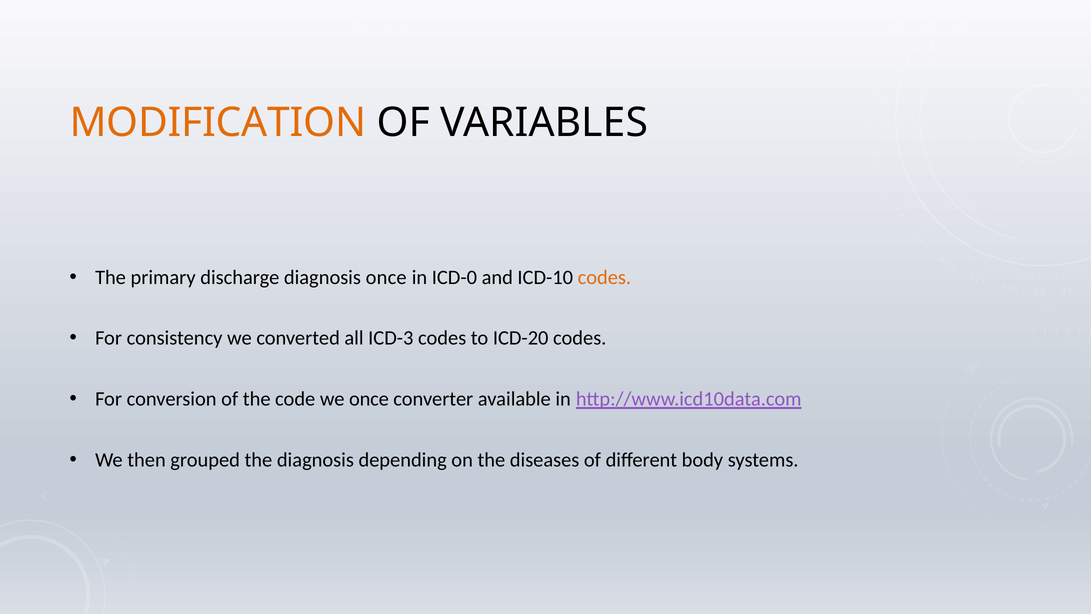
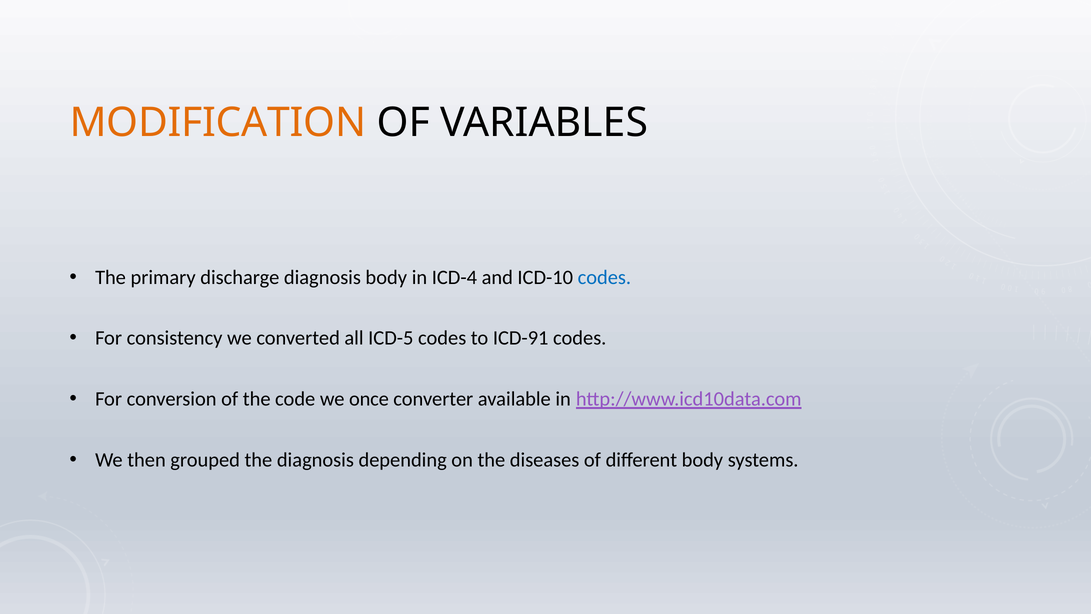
diagnosis once: once -> body (386, 278)
ICD-0: ICD-0 -> ICD-4 (454, 278)
codes colour: orange -> blue (604, 278)
ICD-3: ICD-3 -> ICD-5 (391, 338)
ICD-20: ICD-20 -> ICD-91 (521, 338)
